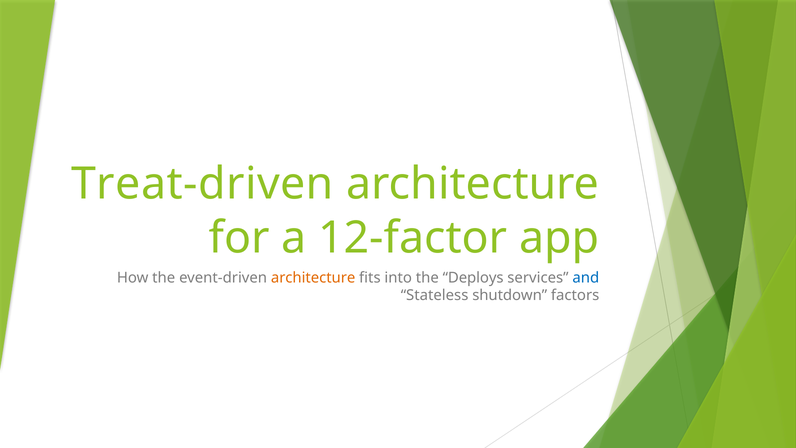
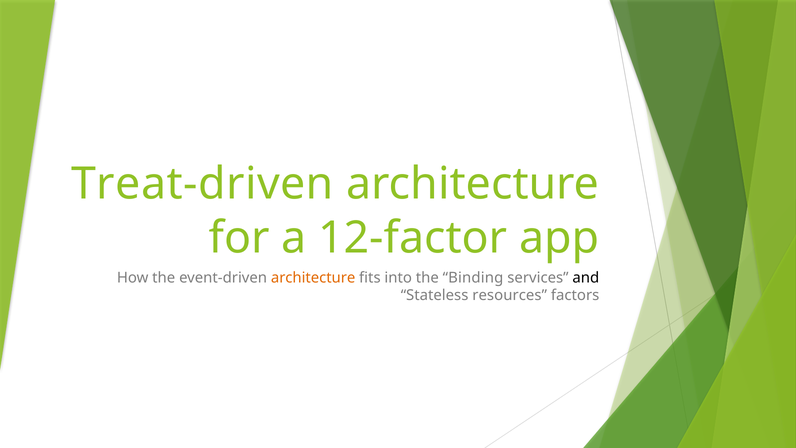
Deploys: Deploys -> Binding (473, 277)
and colour: blue -> black (586, 277)
shutdown: shutdown -> resources (510, 295)
